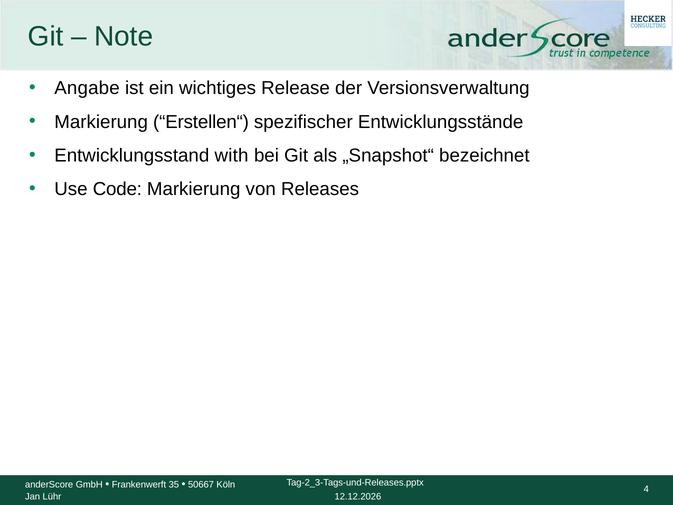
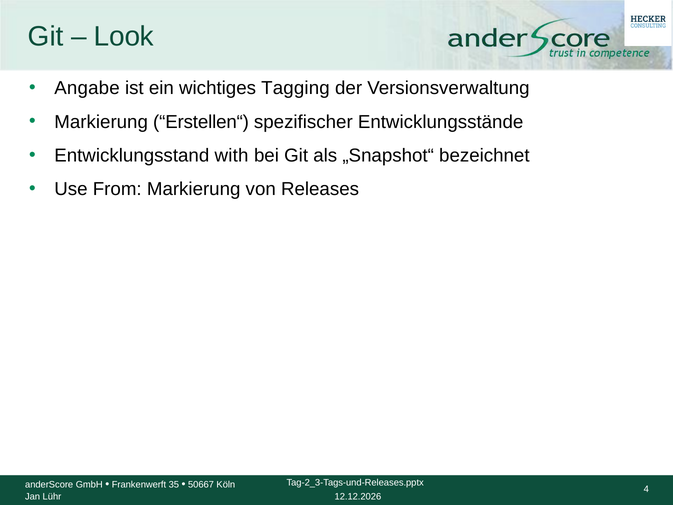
Note: Note -> Look (124, 36)
Release: Release -> Tagging (295, 88)
Code: Code -> From (117, 189)
